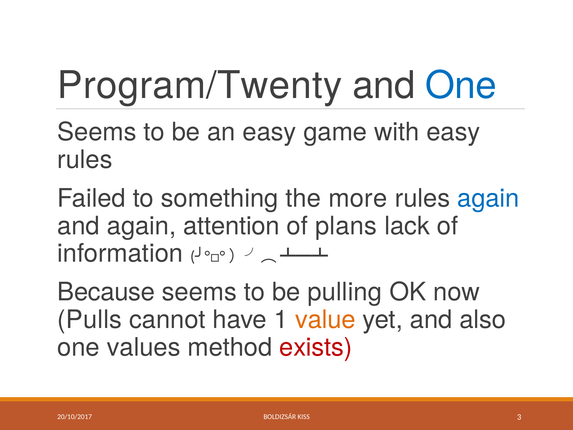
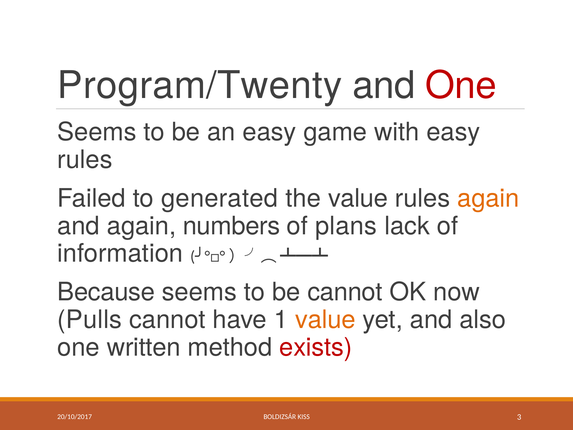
One colour: blue -> red (461, 86)
something: something -> generated (220, 198)
the more: more -> value (358, 198)
again colour: blue -> orange (488, 198)
attention: attention -> numbers (231, 226)
be pulling: pulling -> cannot (345, 292)
values: values -> written (144, 347)
